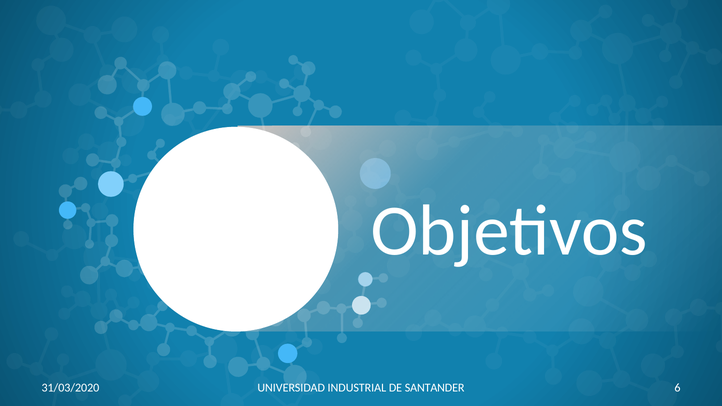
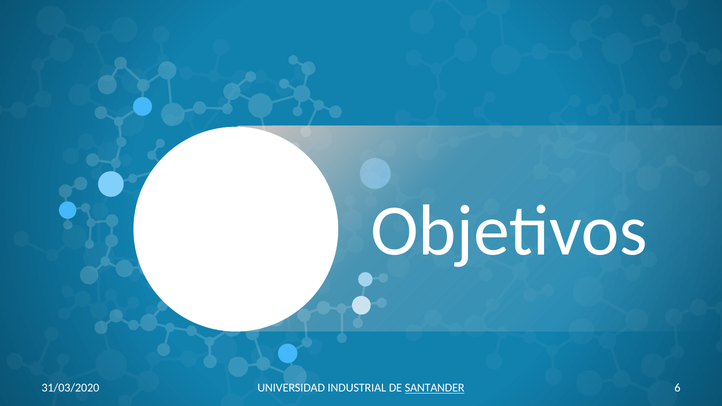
SANTANDER underline: none -> present (435, 388)
